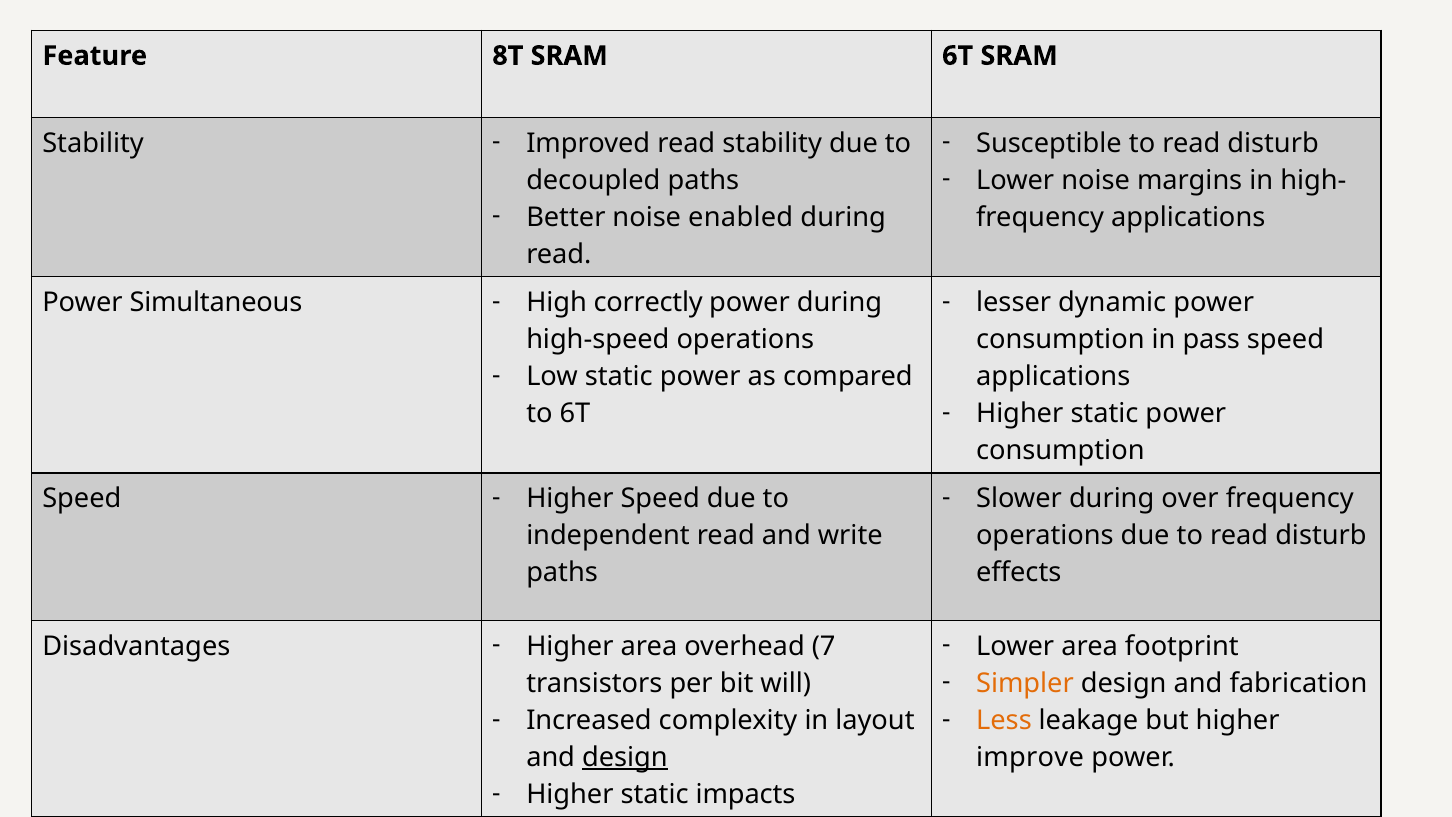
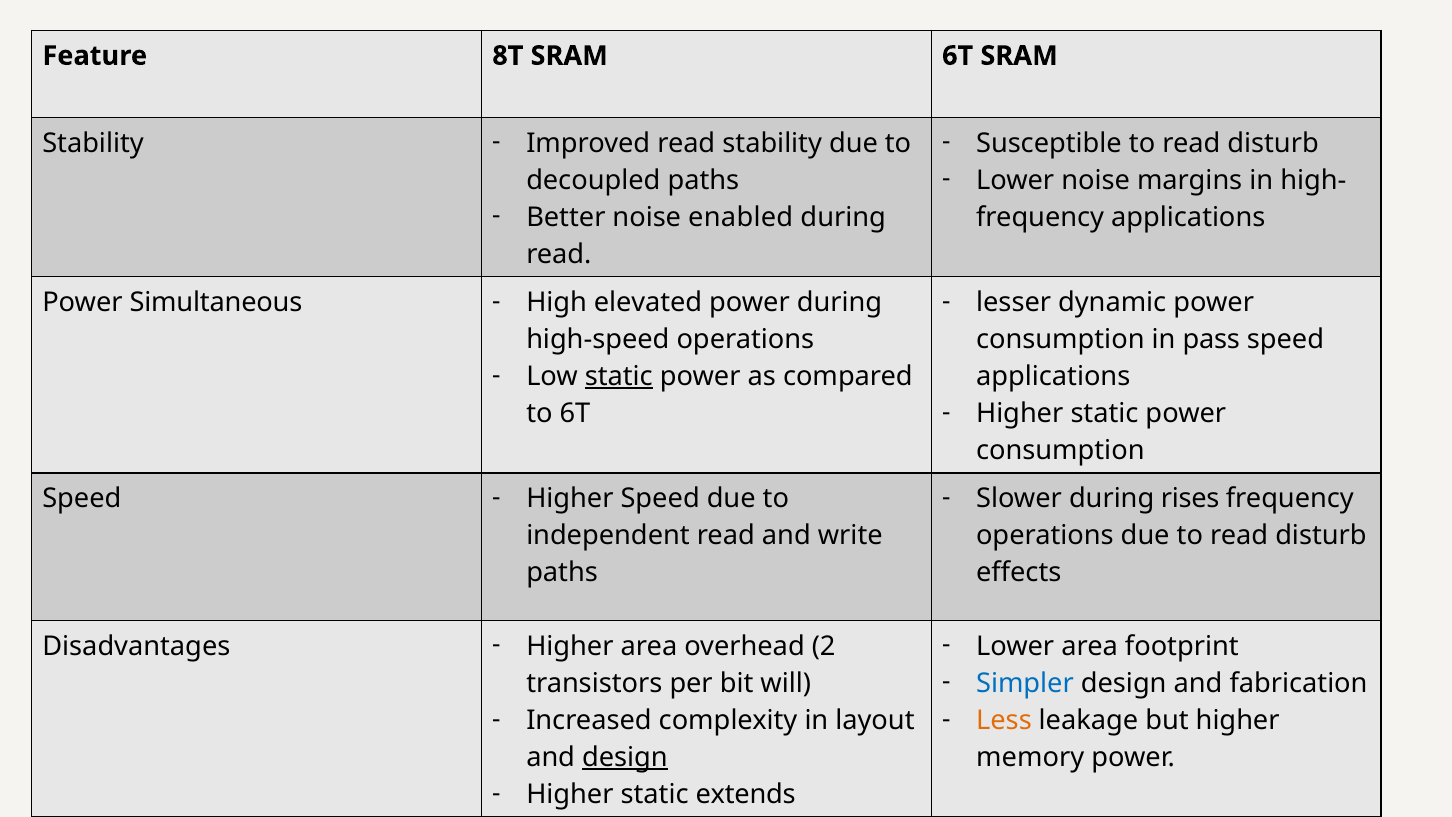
correctly: correctly -> elevated (648, 302)
static underline: none -> present (619, 376)
over: over -> rises (1190, 498)
7: 7 -> 2 (824, 646)
Simpler colour: orange -> blue (1025, 683)
improve: improve -> memory (1030, 757)
impacts: impacts -> extends (746, 794)
